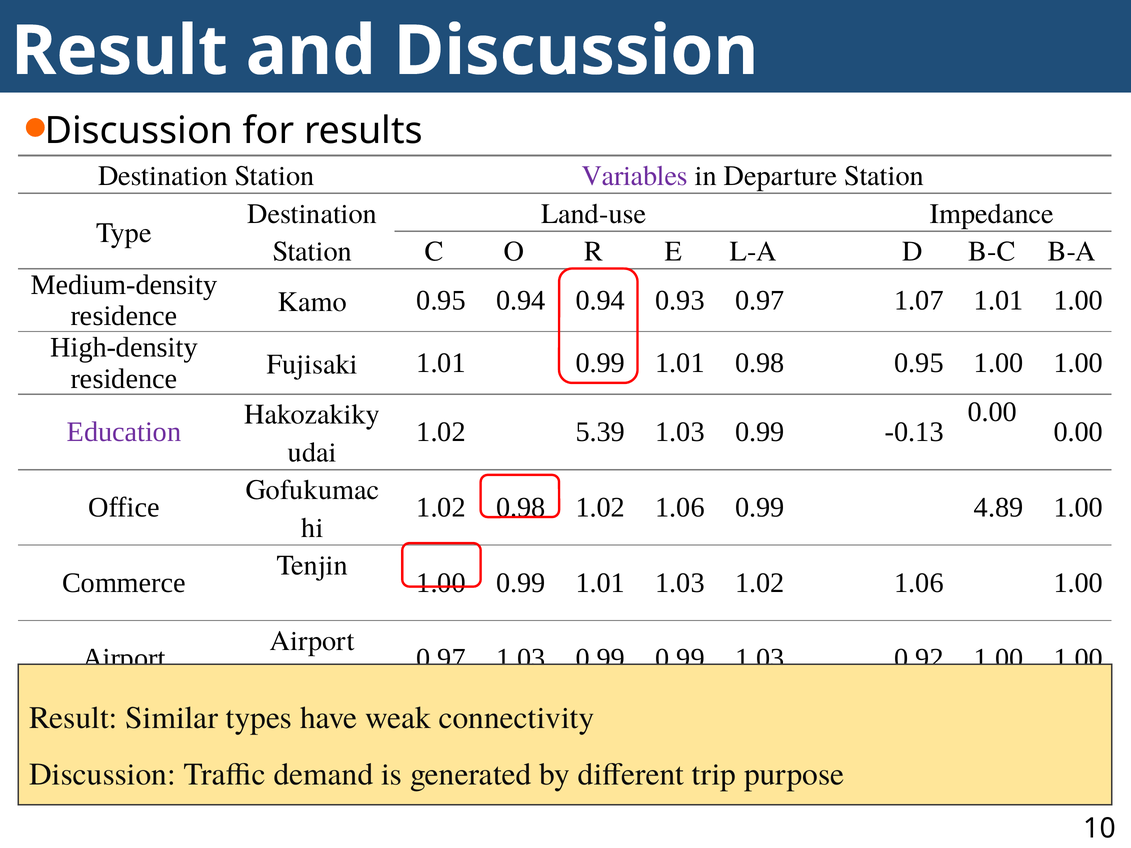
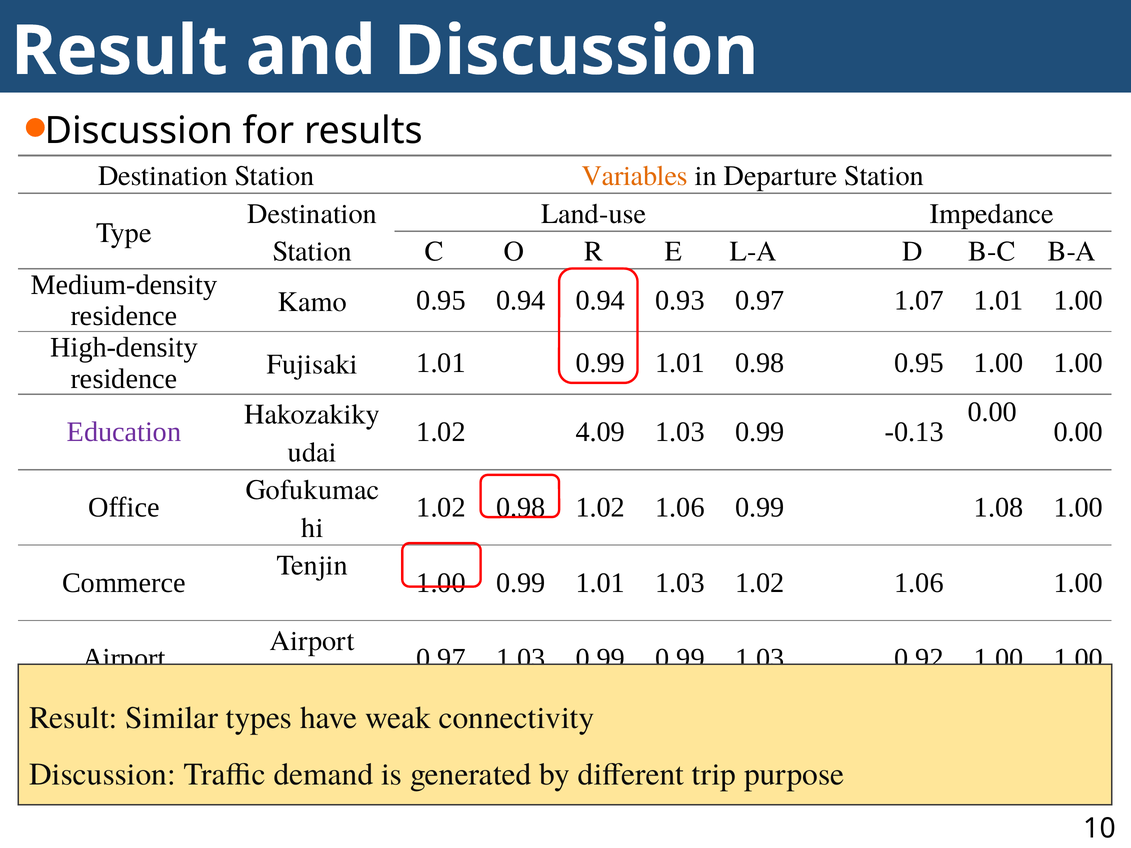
Variables colour: purple -> orange (635, 176)
5.39: 5.39 -> 4.09 (600, 432)
4.89: 4.89 -> 1.08 (999, 508)
